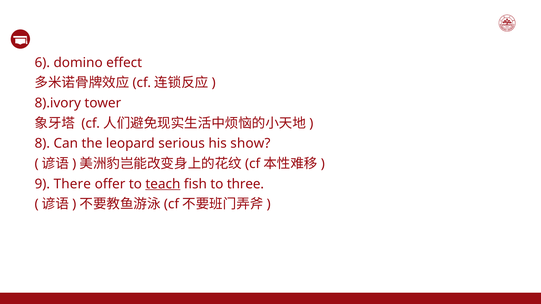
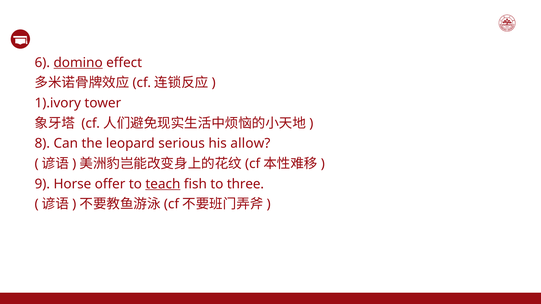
domino underline: none -> present (78, 63)
8).ivory: 8).ivory -> 1).ivory (58, 103)
show: show -> allow (250, 144)
There: There -> Horse (72, 184)
